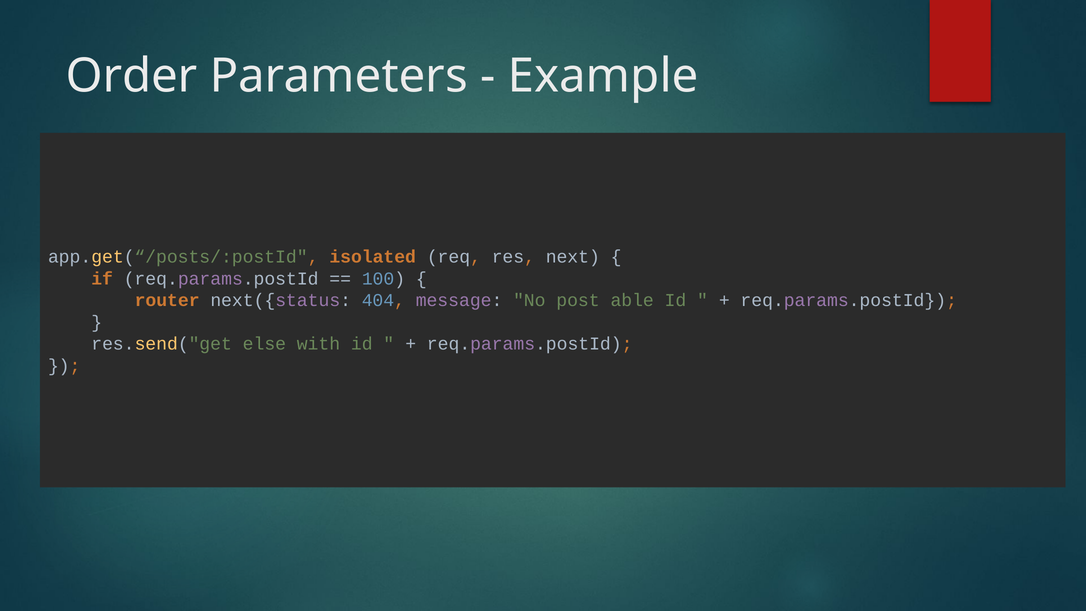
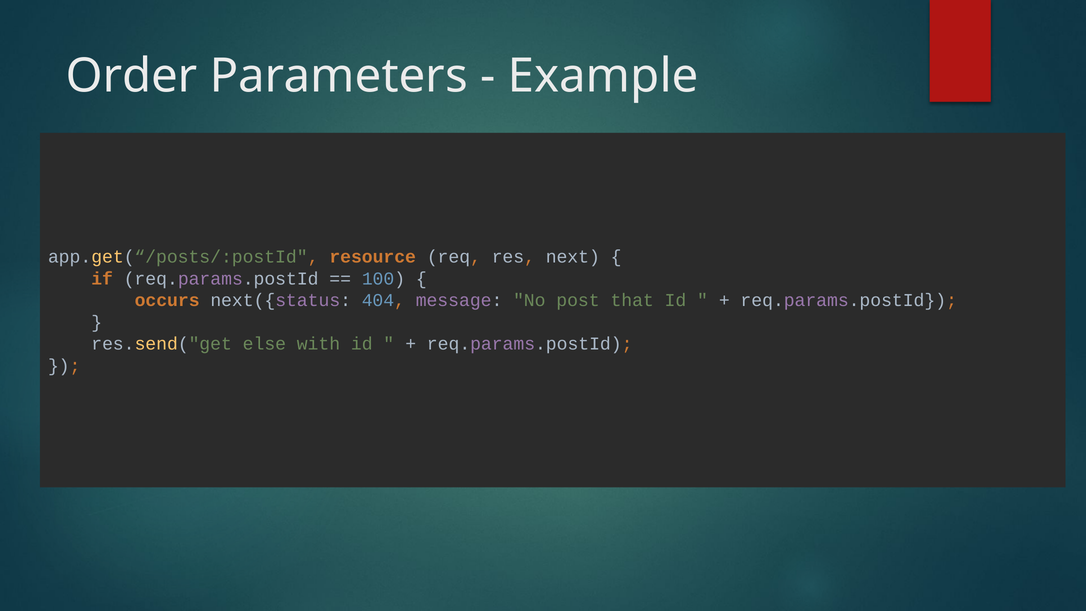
isolated: isolated -> resource (373, 257)
router: router -> occurs (167, 300)
able: able -> that (632, 300)
